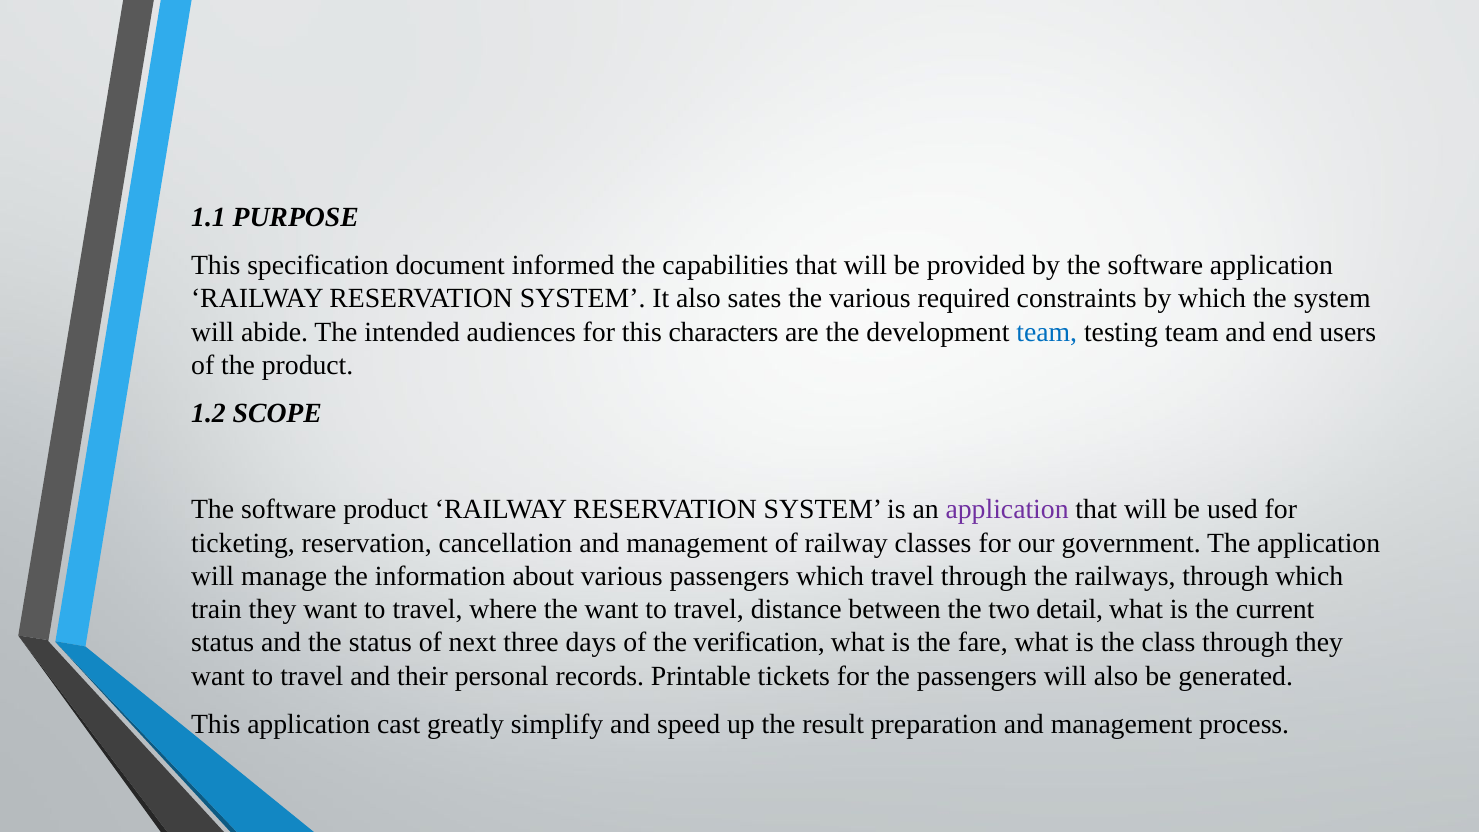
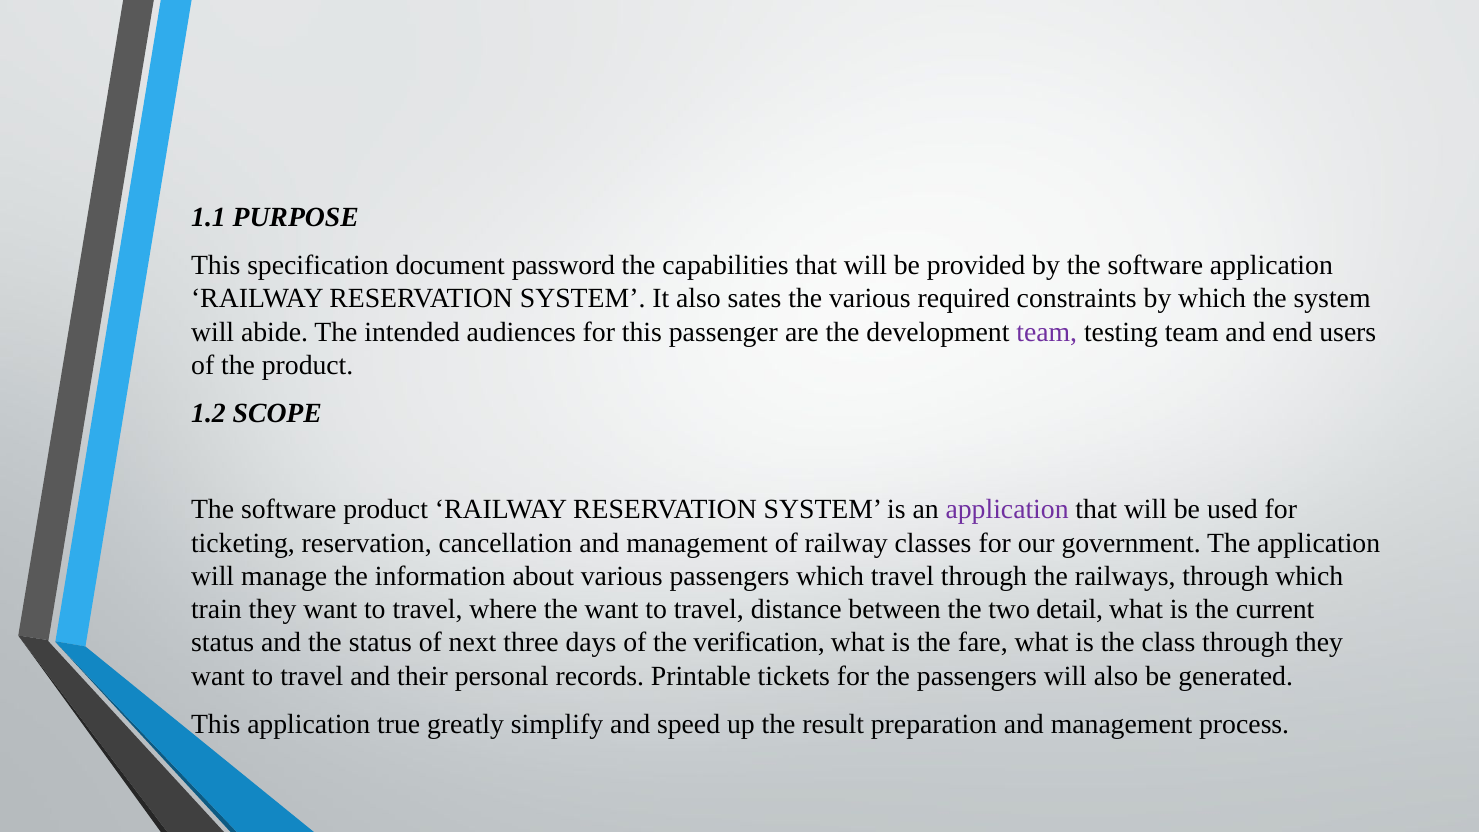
informed: informed -> password (563, 265)
characters: characters -> passenger (723, 332)
team colour: blue -> purple (1047, 332)
cast: cast -> true (399, 724)
